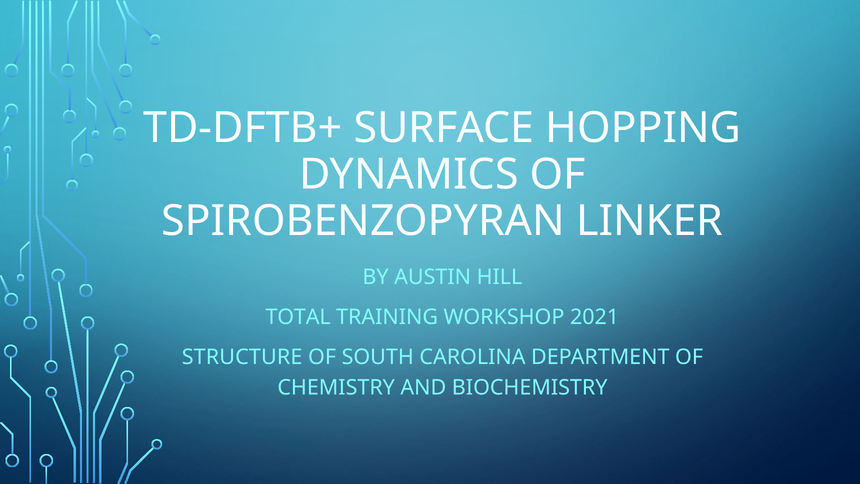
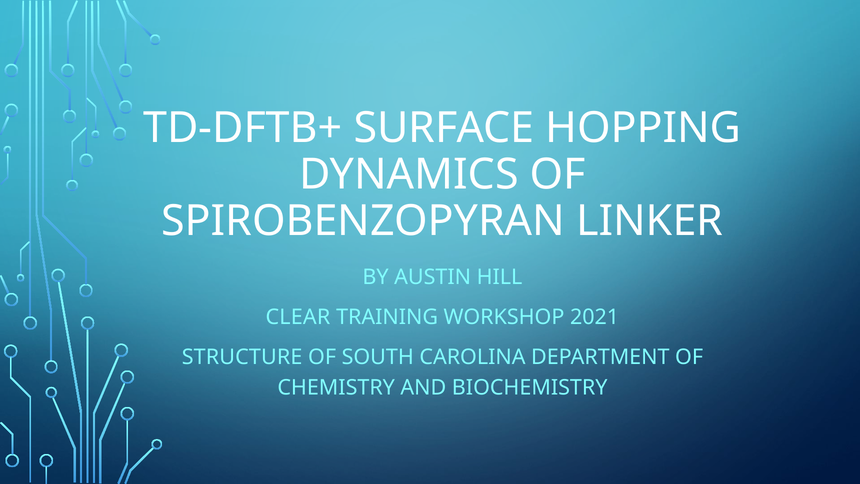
TOTAL: TOTAL -> CLEAR (298, 317)
